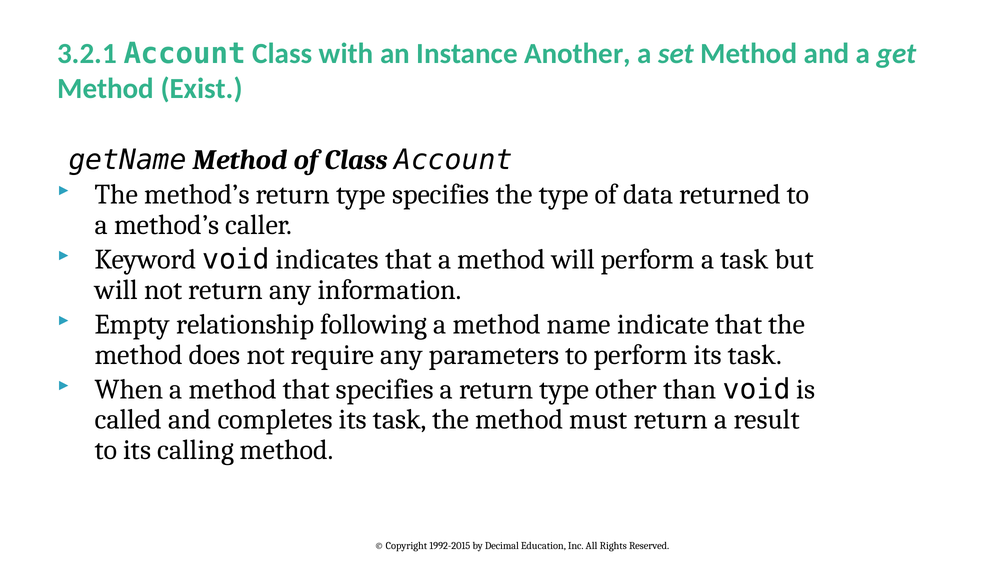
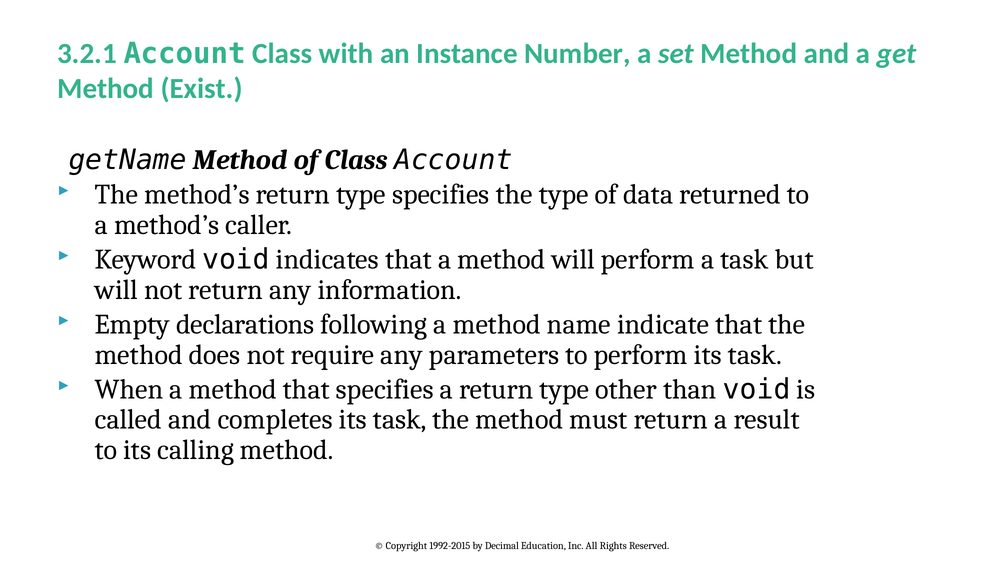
Another: Another -> Number (577, 54)
relationship: relationship -> declarations (245, 324)
